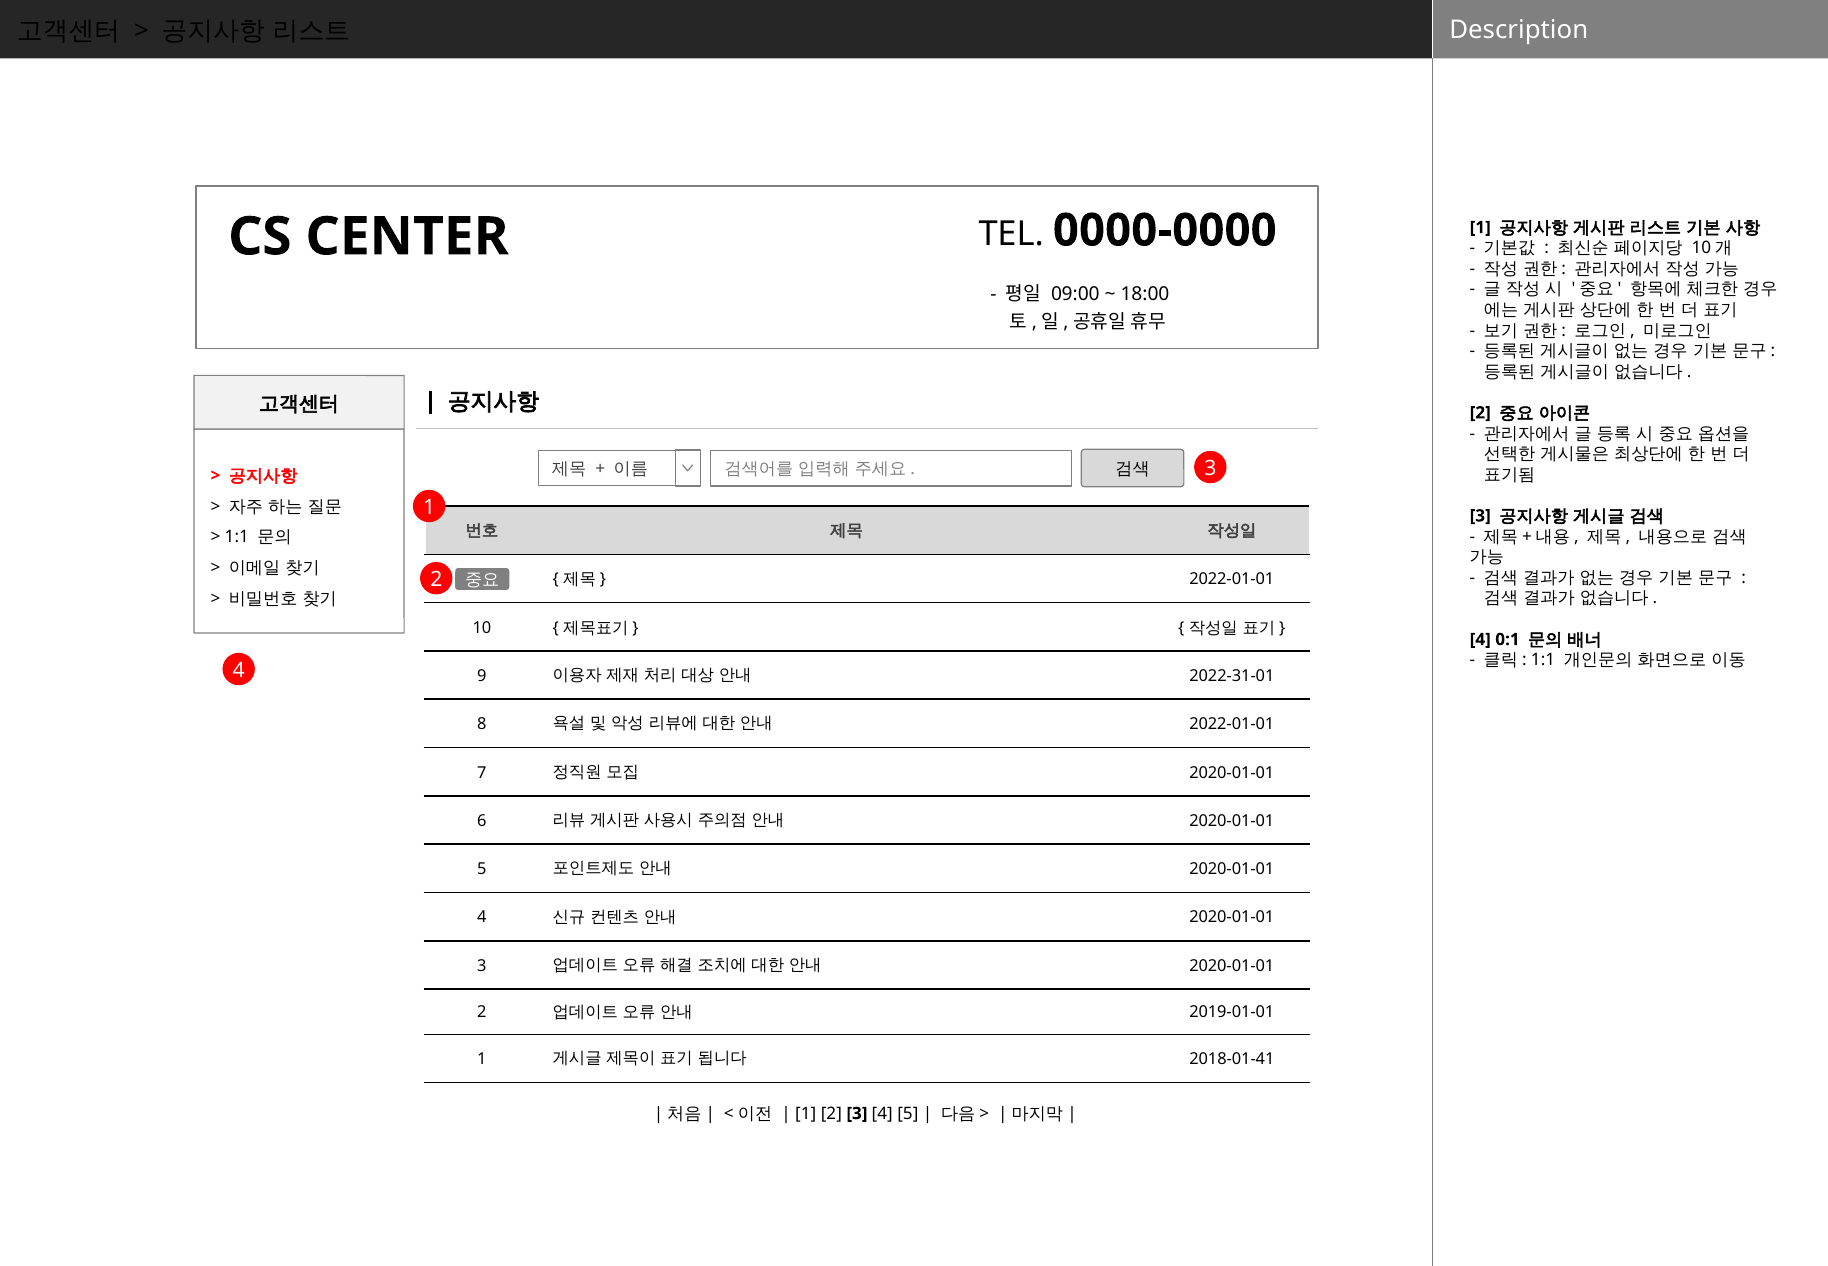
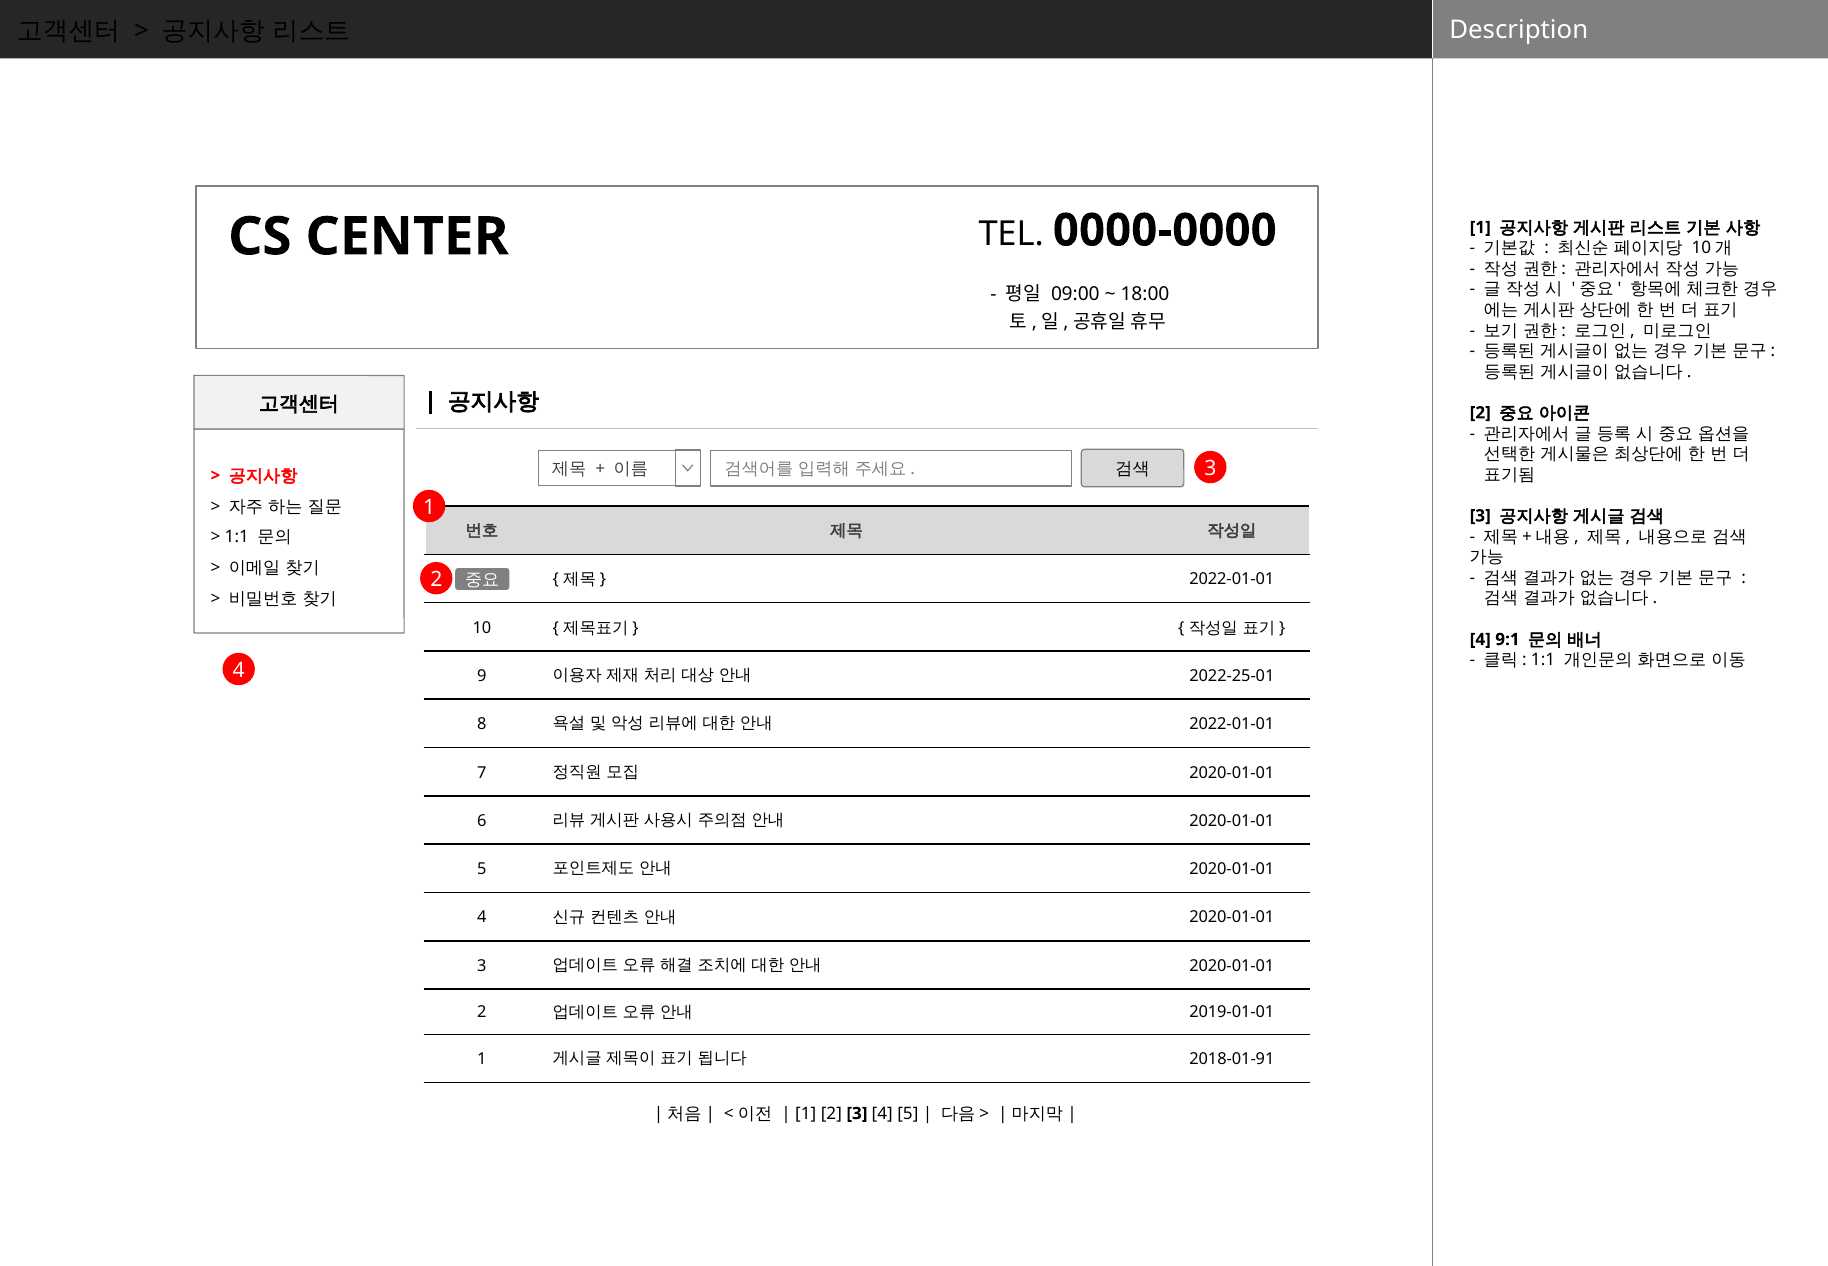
0:1: 0:1 -> 9:1 (1507, 639)
2022-31-01: 2022-31-01 -> 2022-25-01 (1232, 676)
2018-01-41: 2018-01-41 -> 2018-01-91 (1232, 1059)
